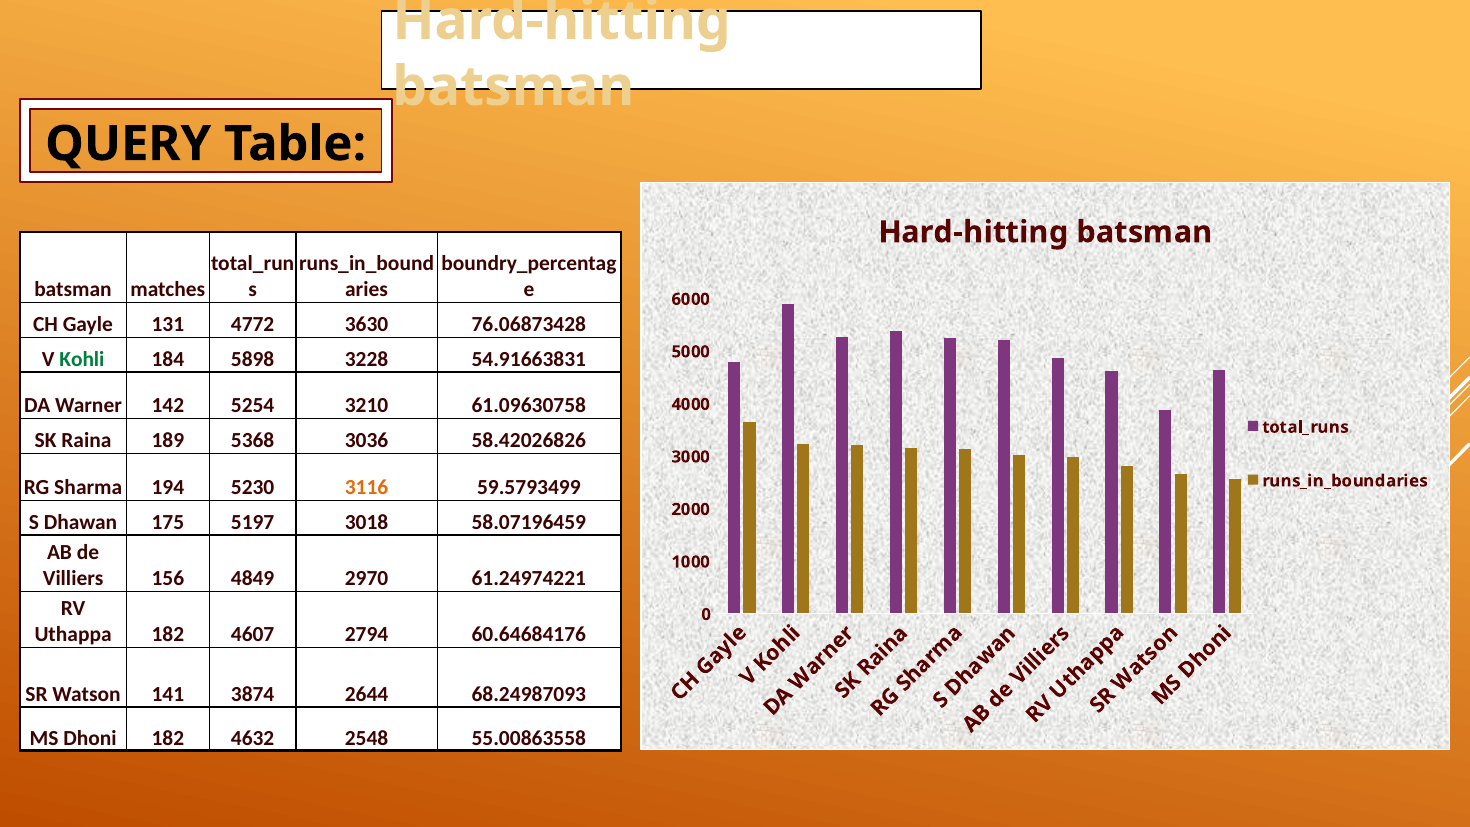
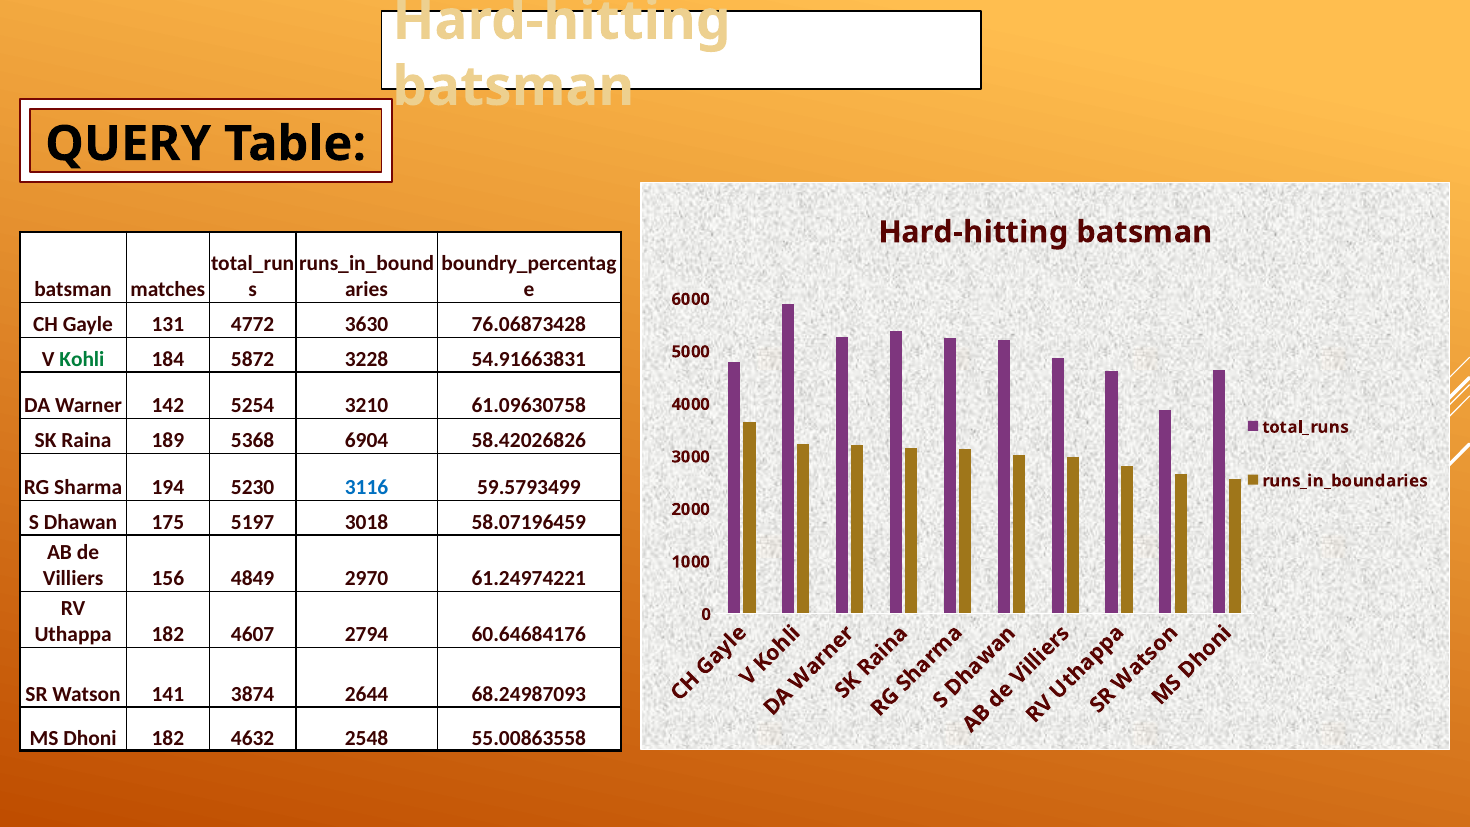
5898: 5898 -> 5872 (253, 359)
3036: 3036 -> 6904 (367, 440)
3116 colour: orange -> blue (367, 487)
